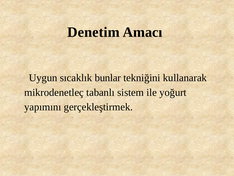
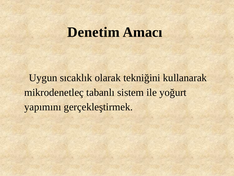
bunlar: bunlar -> olarak (108, 78)
